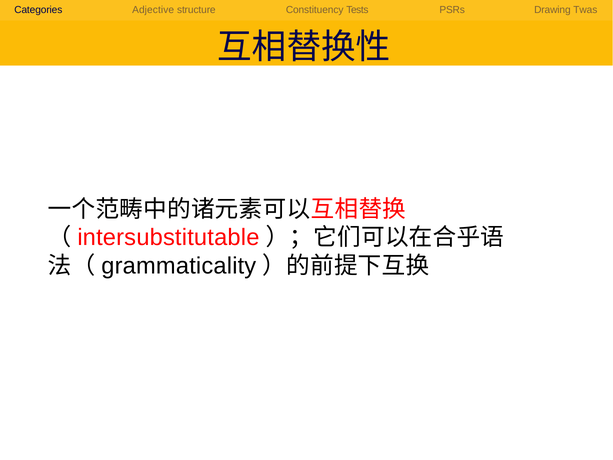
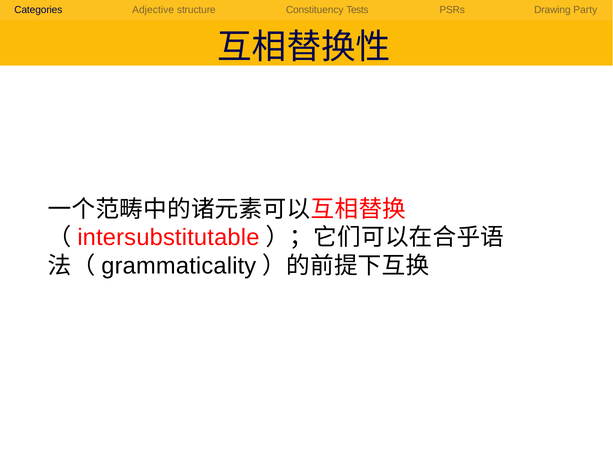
Twas: Twas -> Party (585, 10)
